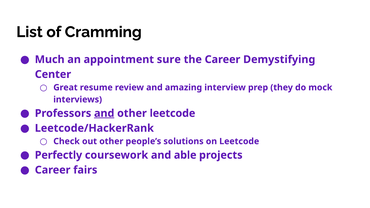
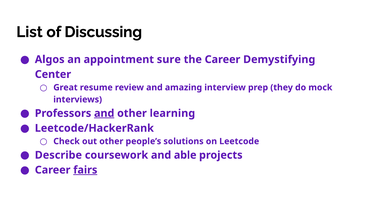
Cramming: Cramming -> Discussing (103, 32)
Much: Much -> Algos (50, 59)
other leetcode: leetcode -> learning (172, 113)
Perfectly: Perfectly -> Describe (58, 155)
fairs underline: none -> present (85, 170)
